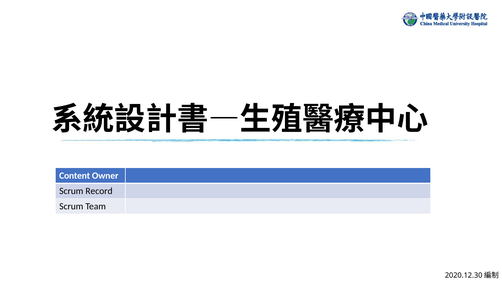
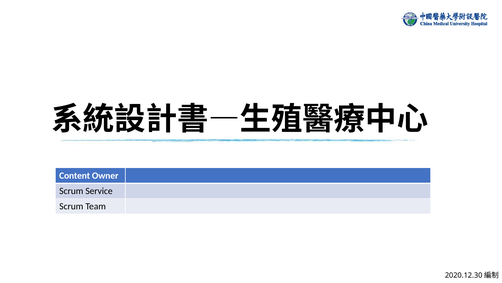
Record: Record -> Service (99, 191)
